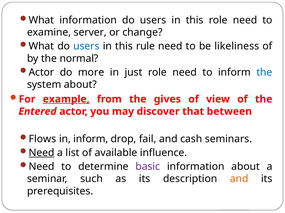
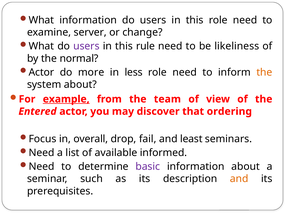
users colour: blue -> purple (86, 46)
just: just -> less (134, 72)
the colour: blue -> orange (264, 72)
gives: gives -> team (167, 99)
between: between -> ordering (229, 112)
Flows: Flows -> Focus (43, 139)
in inform: inform -> overall (91, 139)
cash: cash -> least (191, 139)
Need underline: present -> none (42, 153)
influence: influence -> informed (164, 153)
